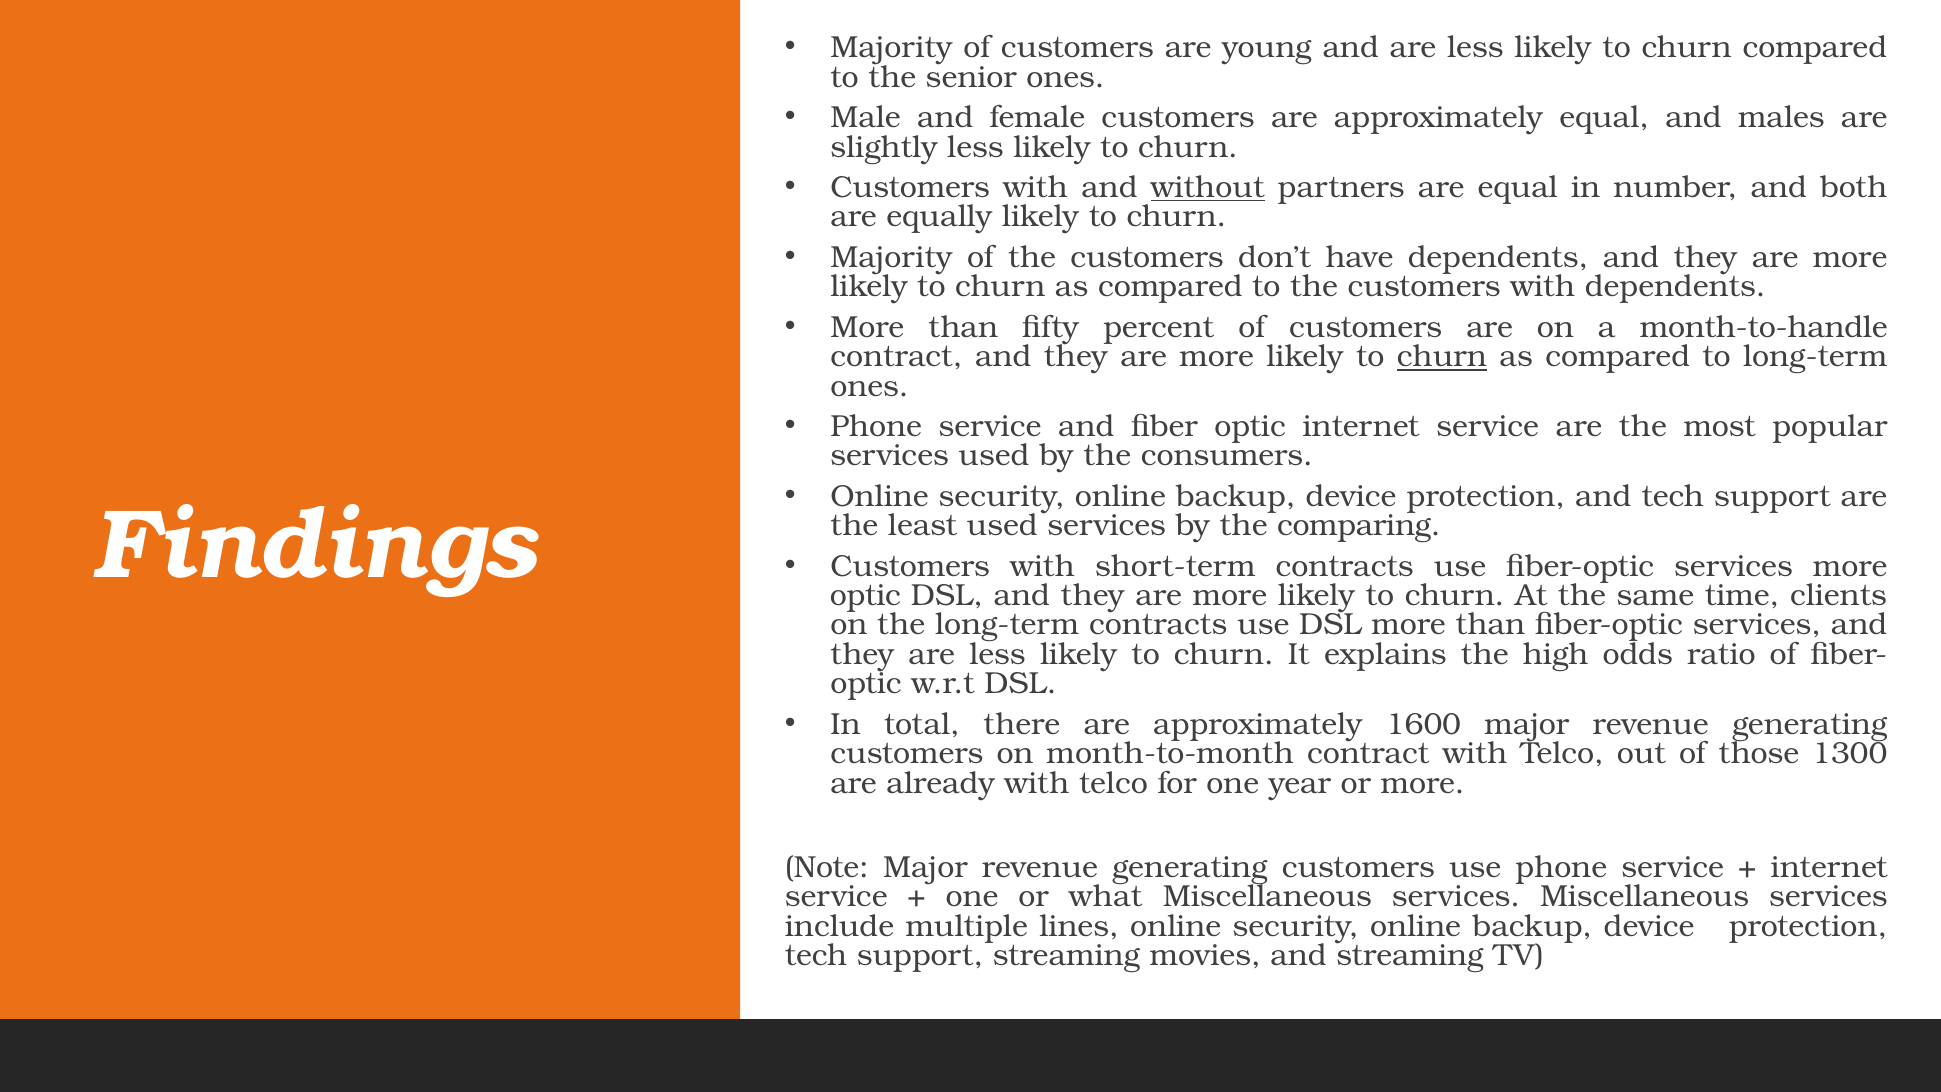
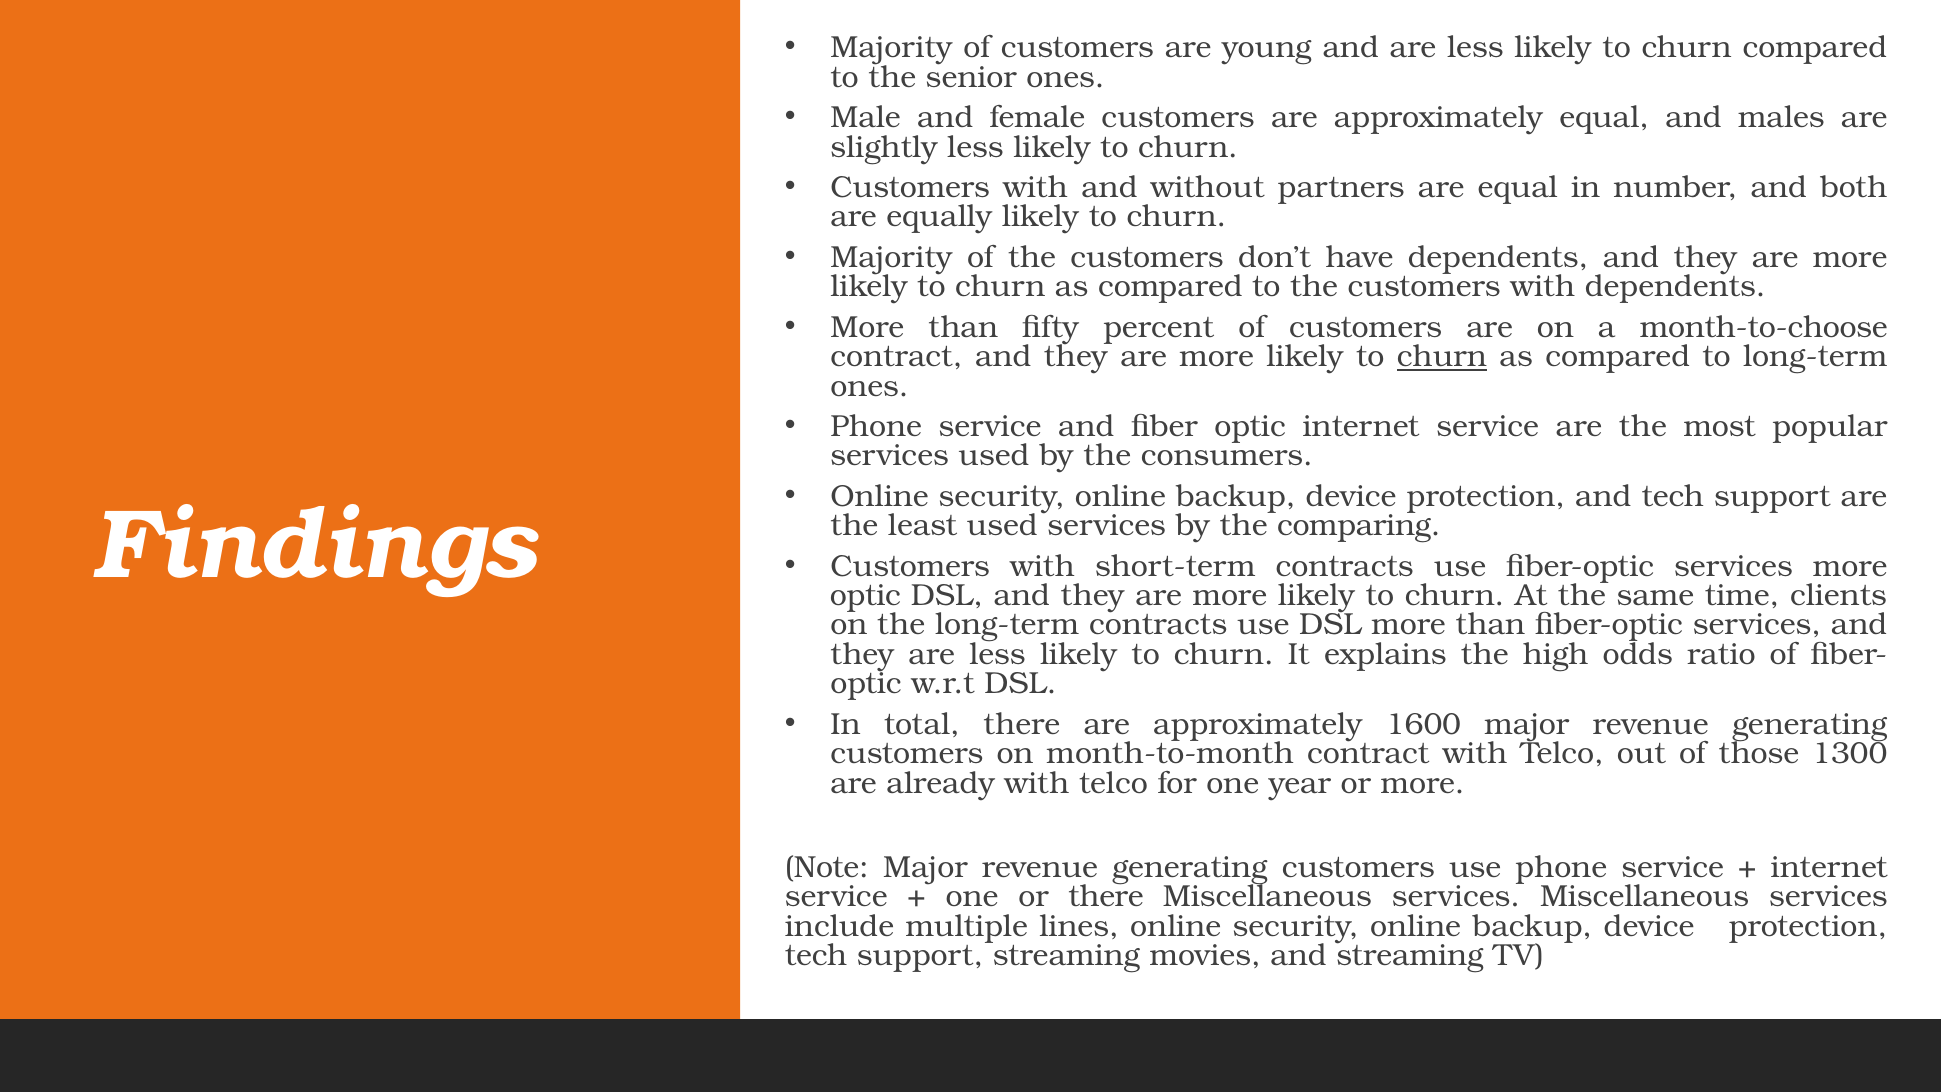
without underline: present -> none (1208, 187)
month-to-handle: month-to-handle -> month-to-choose (1764, 327)
or what: what -> there (1106, 896)
